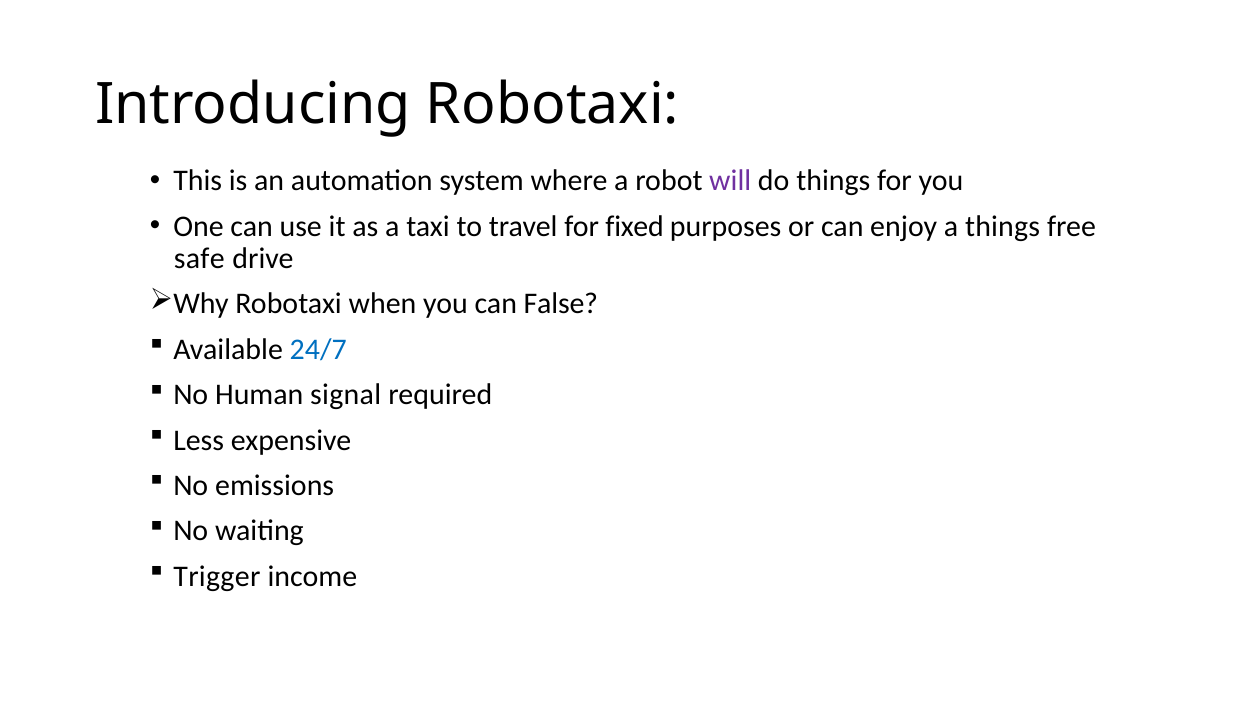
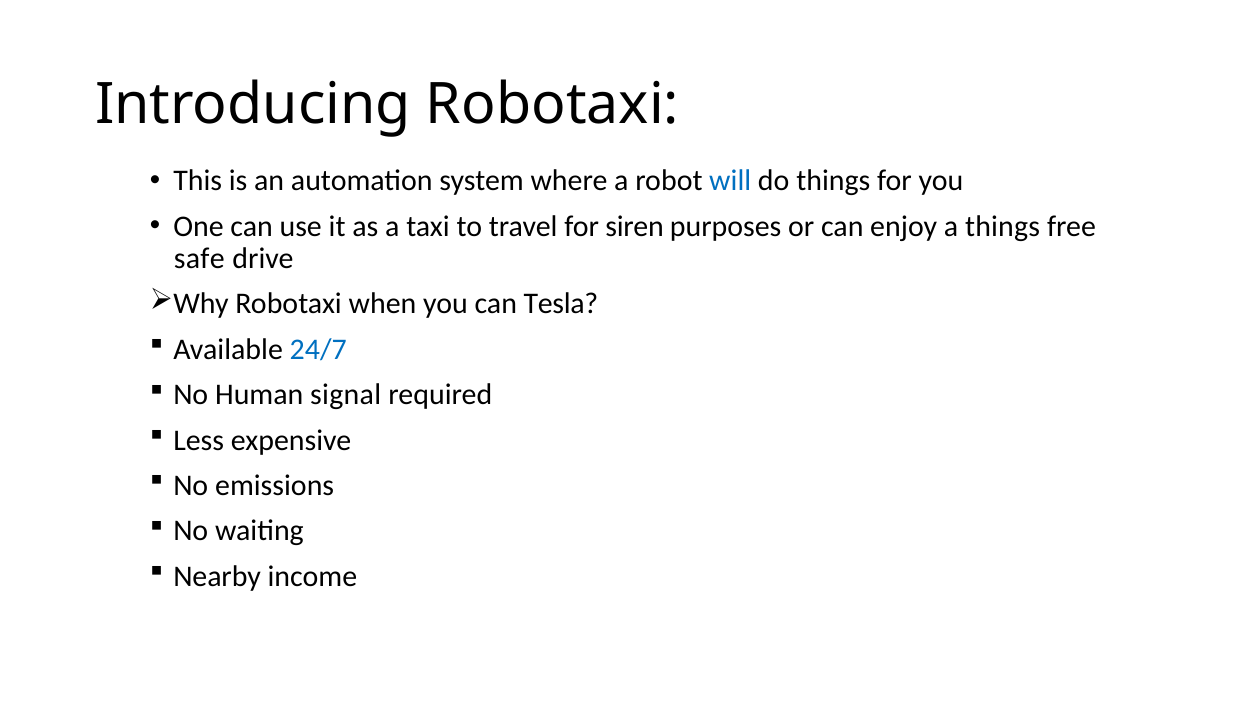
will colour: purple -> blue (730, 181)
fixed: fixed -> siren (635, 226)
False: False -> Tesla (561, 304)
Trigger: Trigger -> Nearby (217, 576)
